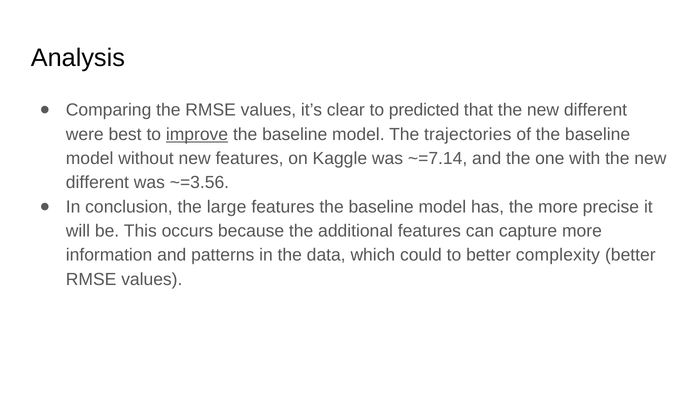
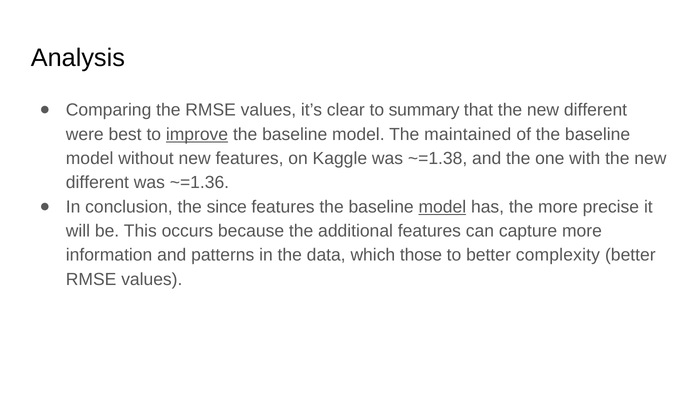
predicted: predicted -> summary (424, 110)
trajectories: trajectories -> maintained (468, 134)
~=7.14: ~=7.14 -> ~=1.38 (438, 158)
~=3.56: ~=3.56 -> ~=1.36 (199, 183)
large: large -> since (227, 207)
model underline: none -> present (442, 207)
could: could -> those (421, 255)
